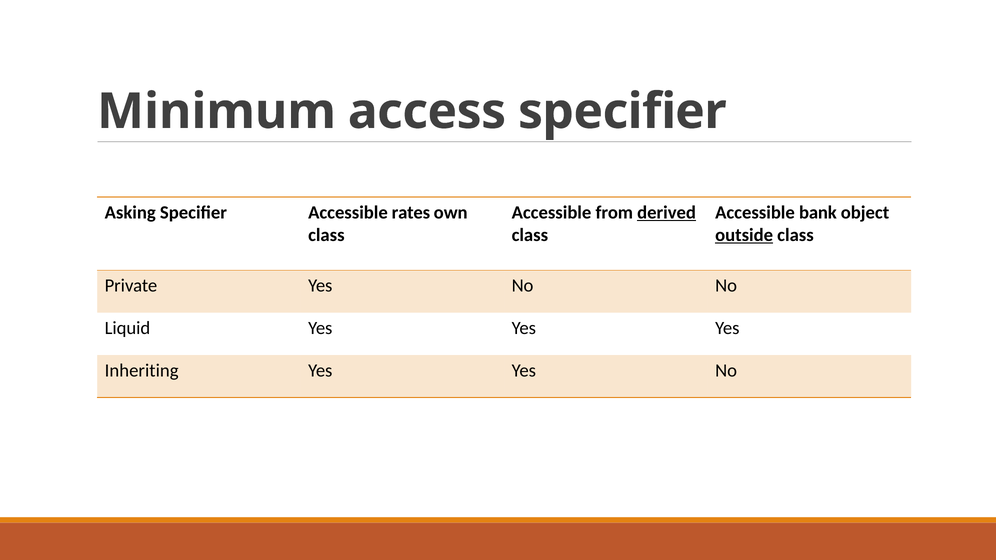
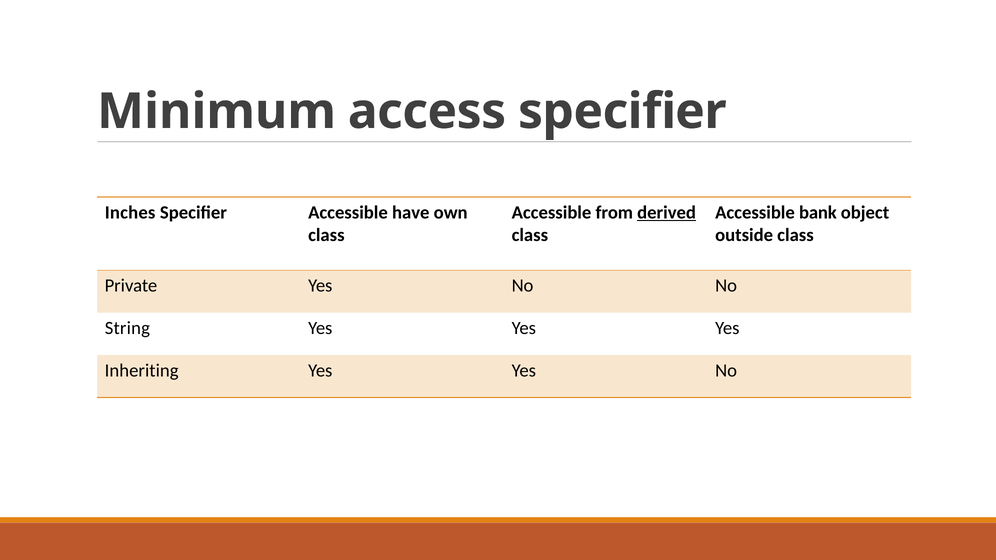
Asking: Asking -> Inches (130, 212)
rates: rates -> have (411, 212)
outside underline: present -> none (744, 235)
Liquid: Liquid -> String (127, 328)
